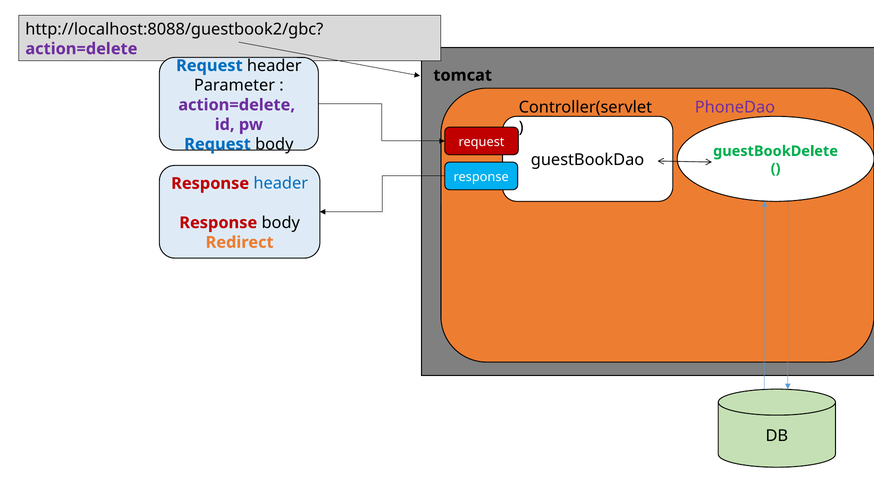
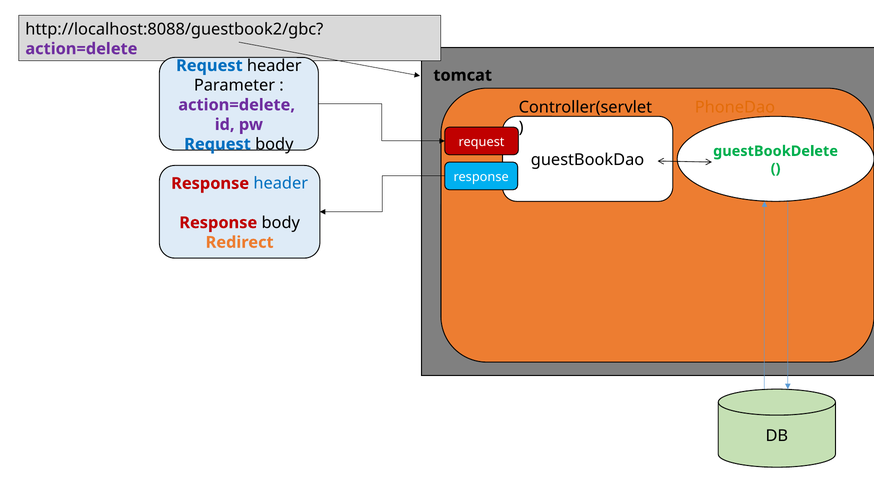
PhoneDao colour: purple -> orange (735, 108)
